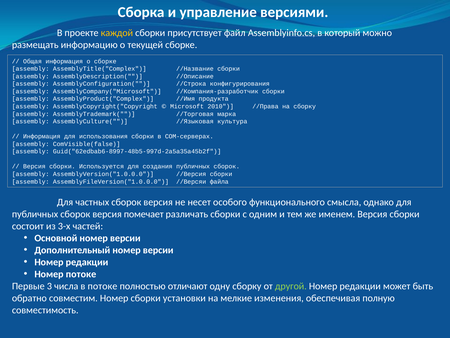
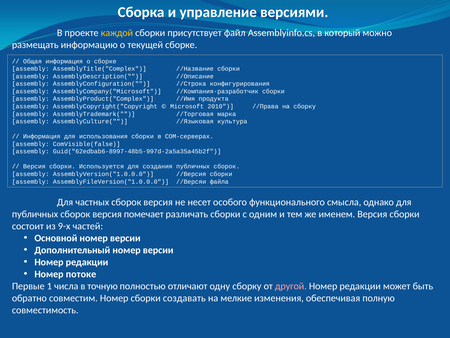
3-х: 3-х -> 9-х (64, 226)
3: 3 -> 1 (49, 286)
в потоке: потоке -> точную (103, 286)
другой colour: light green -> pink (291, 286)
установки: установки -> создавать (184, 298)
